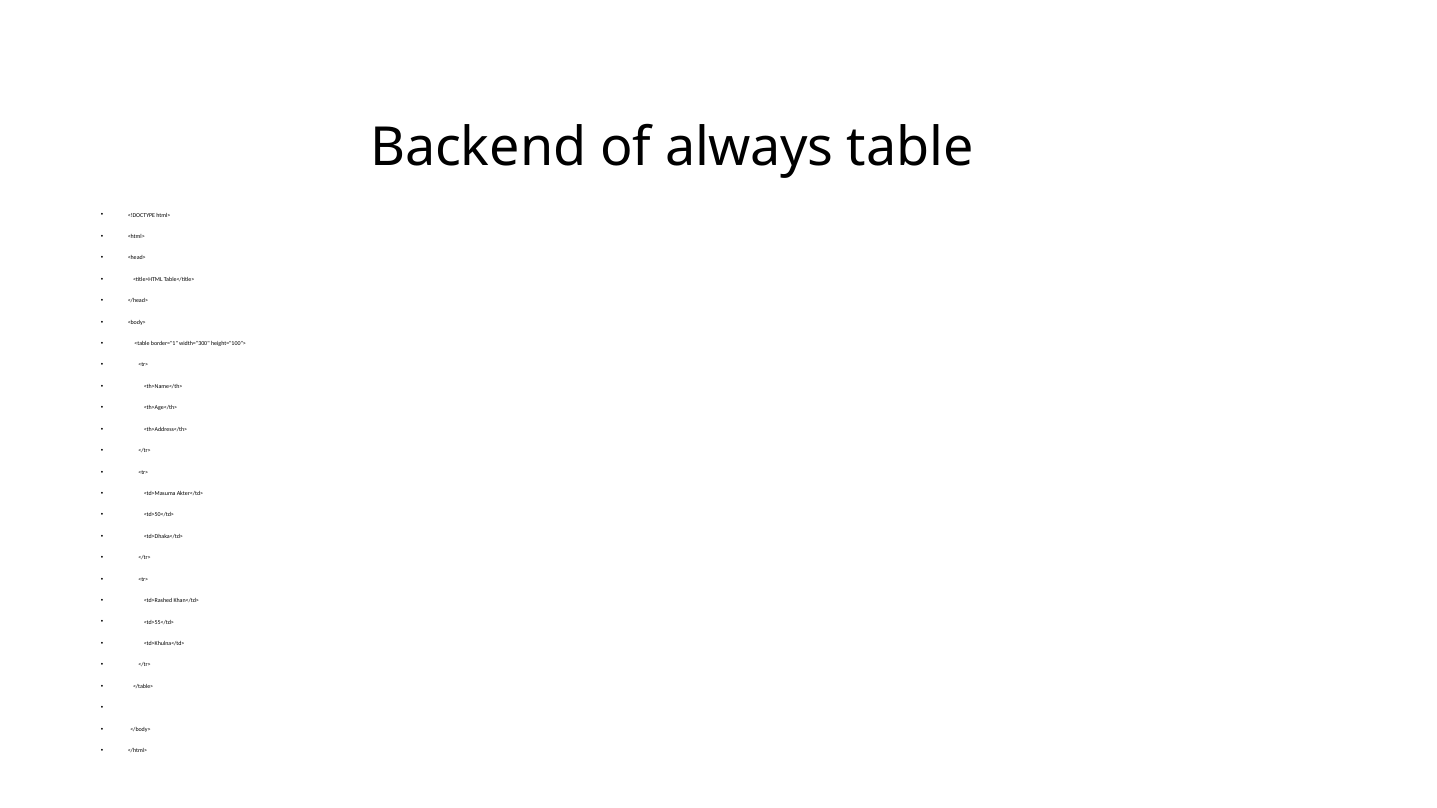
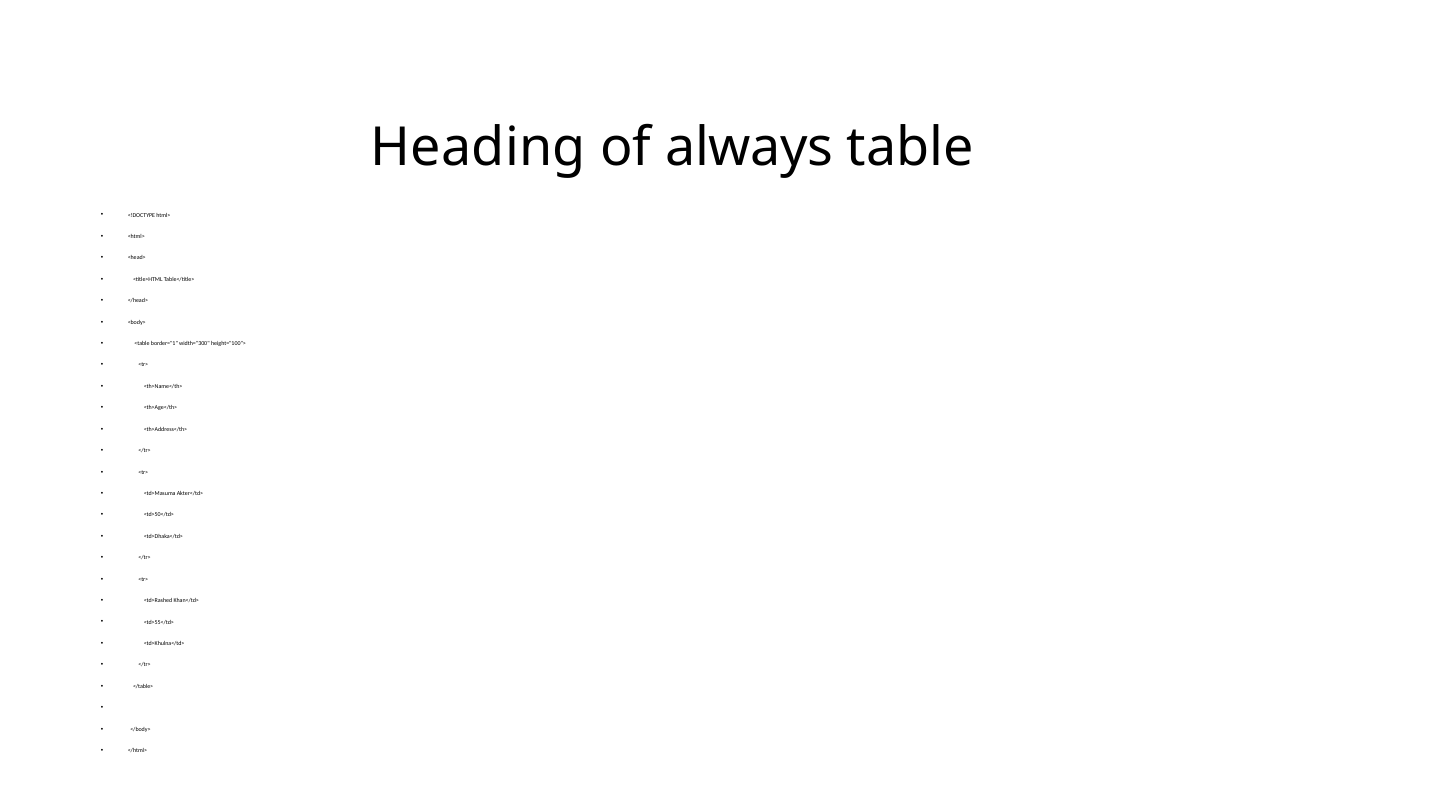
Backend: Backend -> Heading (478, 148)
